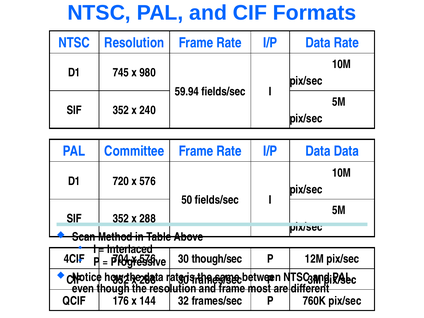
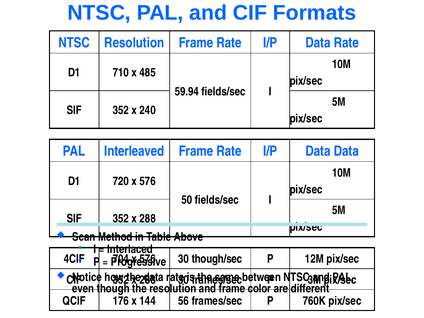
745: 745 -> 710 (121, 73)
980: 980 -> 485 (148, 73)
Committee: Committee -> Interleaved (134, 151)
most: most -> color (259, 289)
32: 32 -> 56 (184, 301)
